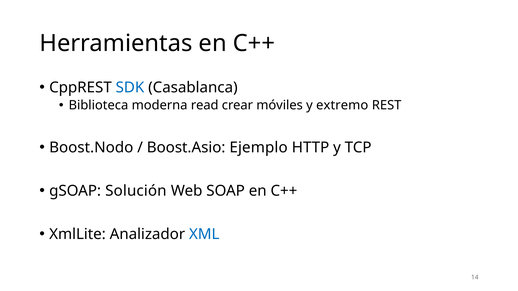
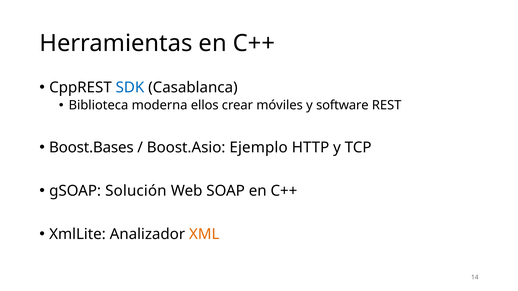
read: read -> ellos (205, 105)
extremo: extremo -> software (342, 105)
Boost.Nodo: Boost.Nodo -> Boost.Bases (91, 148)
XML colour: blue -> orange (204, 235)
